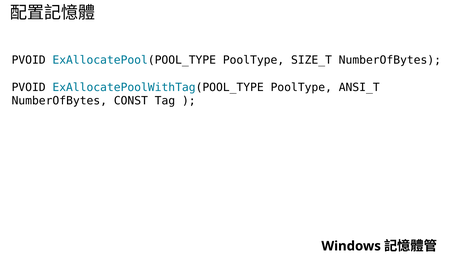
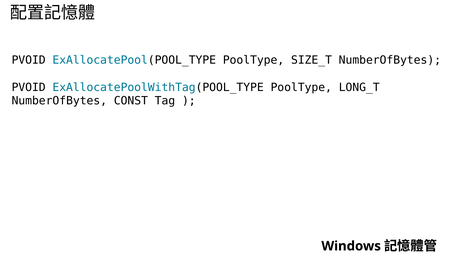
ANSI_T: ANSI_T -> LONG_T (359, 87)
